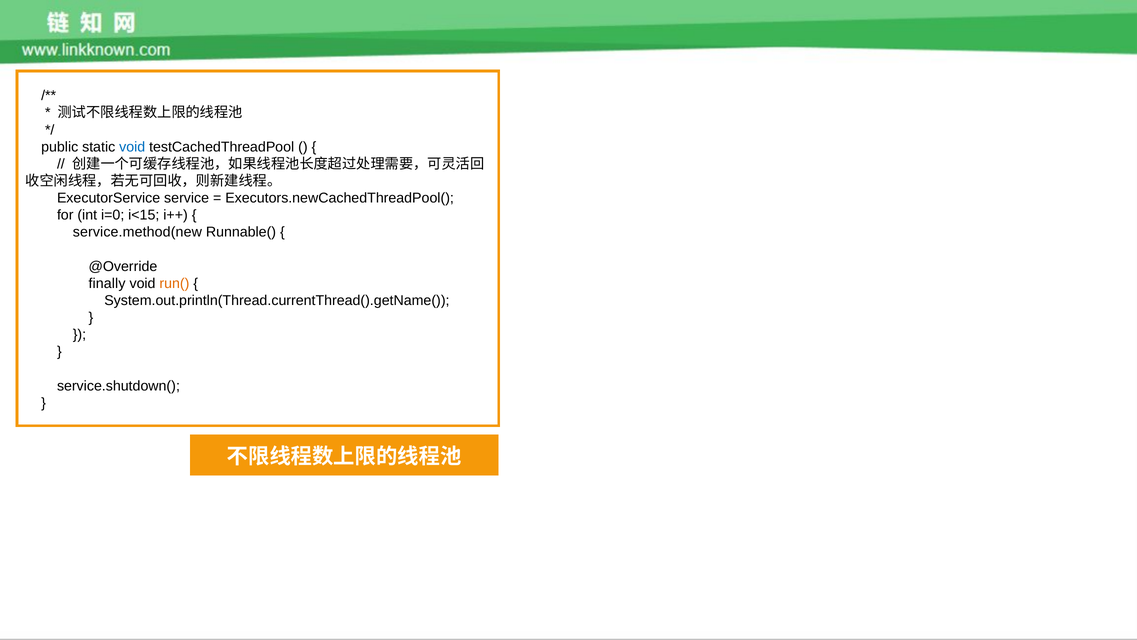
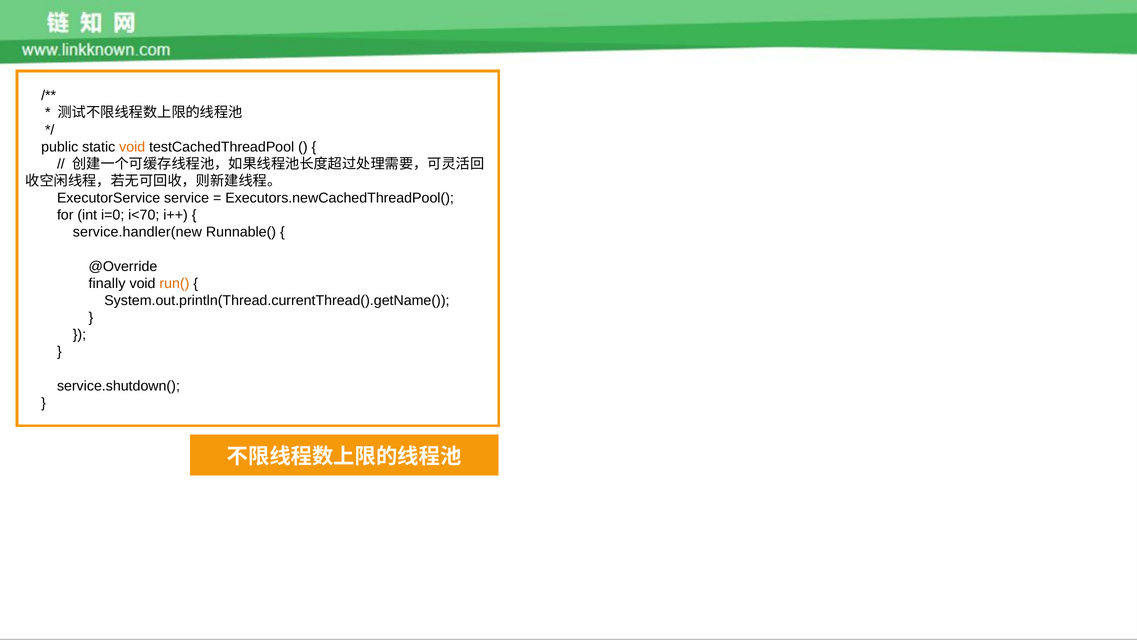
void colour: blue -> orange (132, 147)
i<15: i<15 -> i<70 (144, 215)
service.method(new: service.method(new -> service.handler(new (137, 232)
